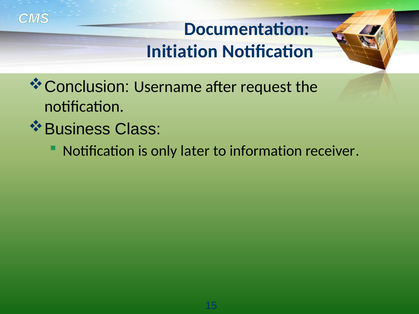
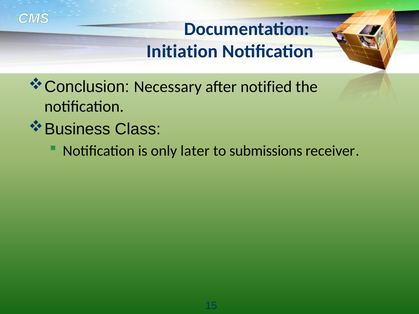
Username: Username -> Necessary (168, 87)
request: request -> notified (266, 87)
information: information -> submissions (266, 151)
